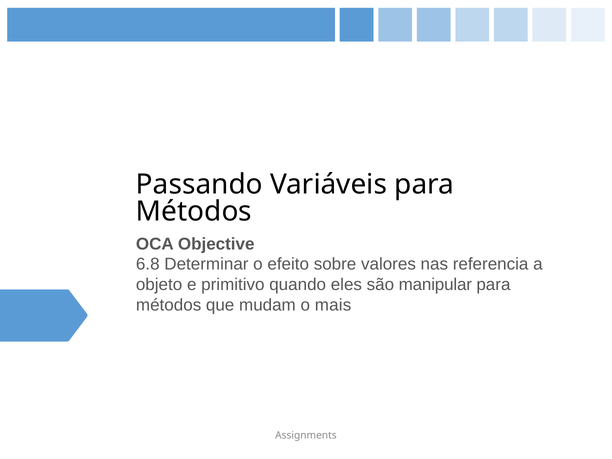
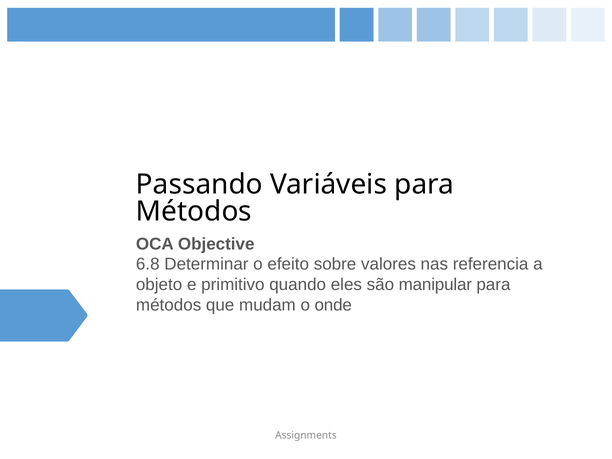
mais: mais -> onde (333, 305)
